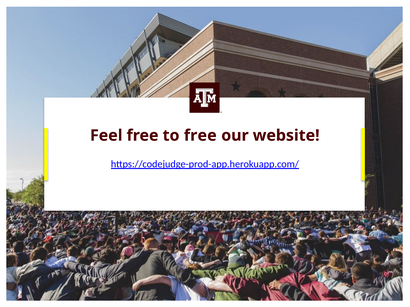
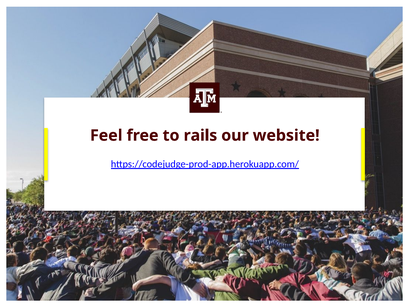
to free: free -> rails (200, 136)
